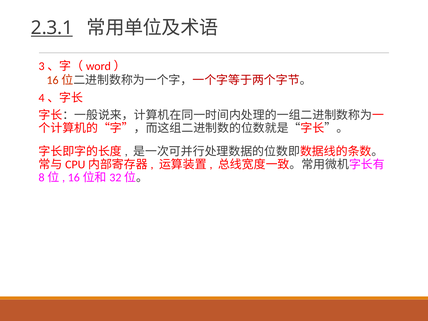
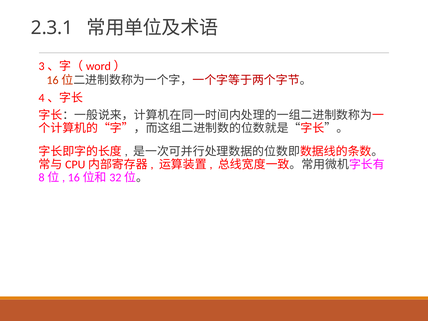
2.3.1 underline: present -> none (52, 28)
